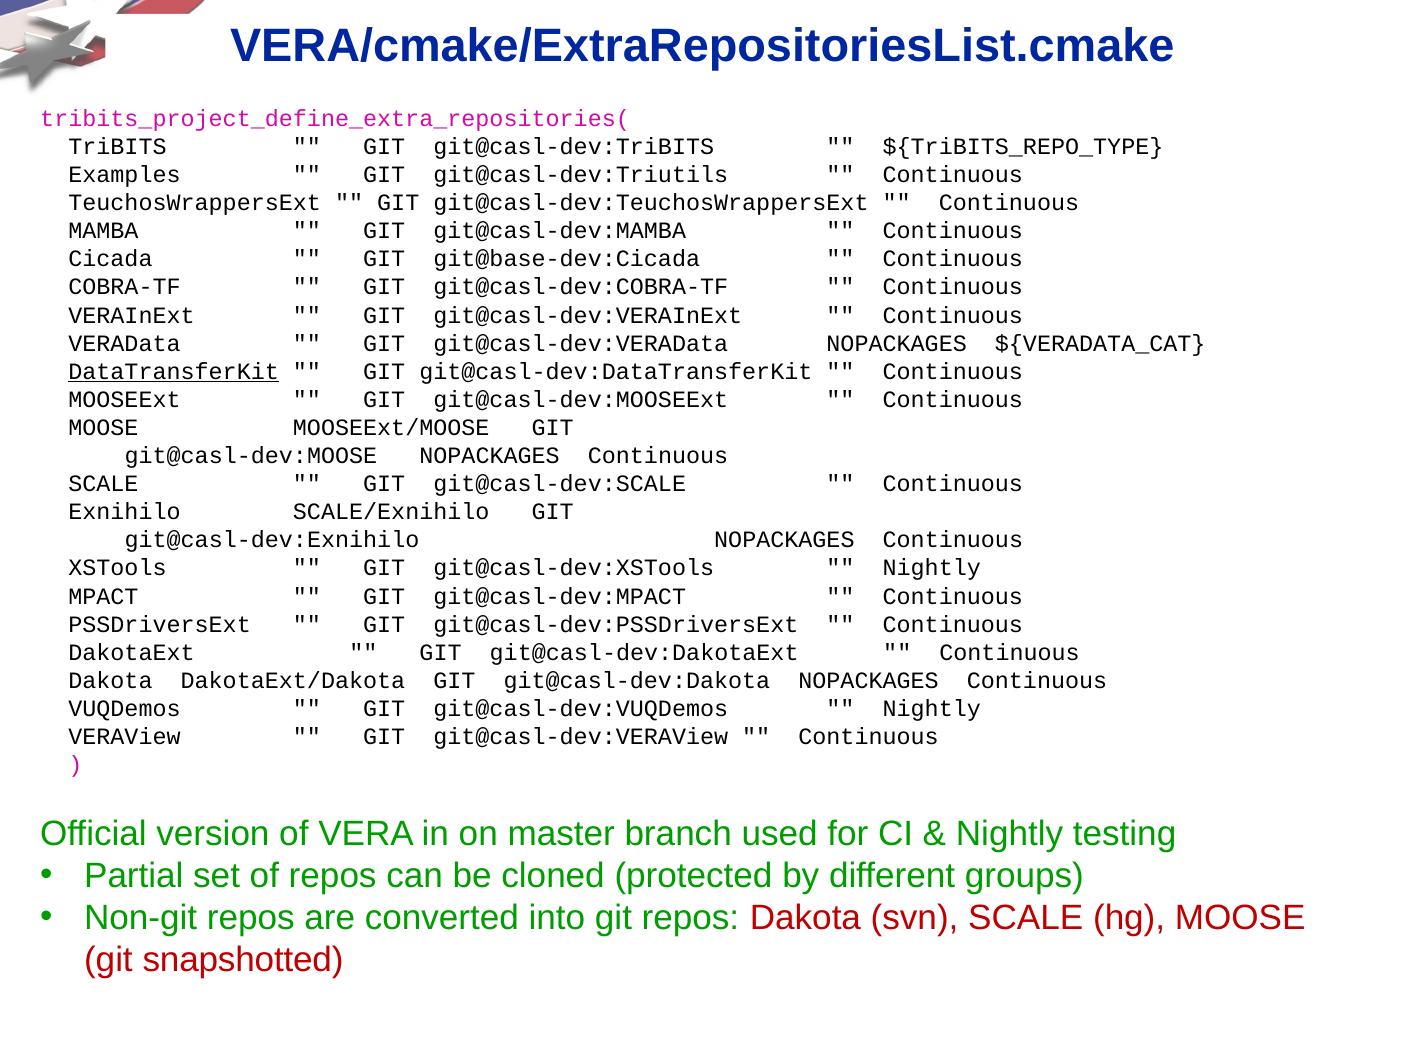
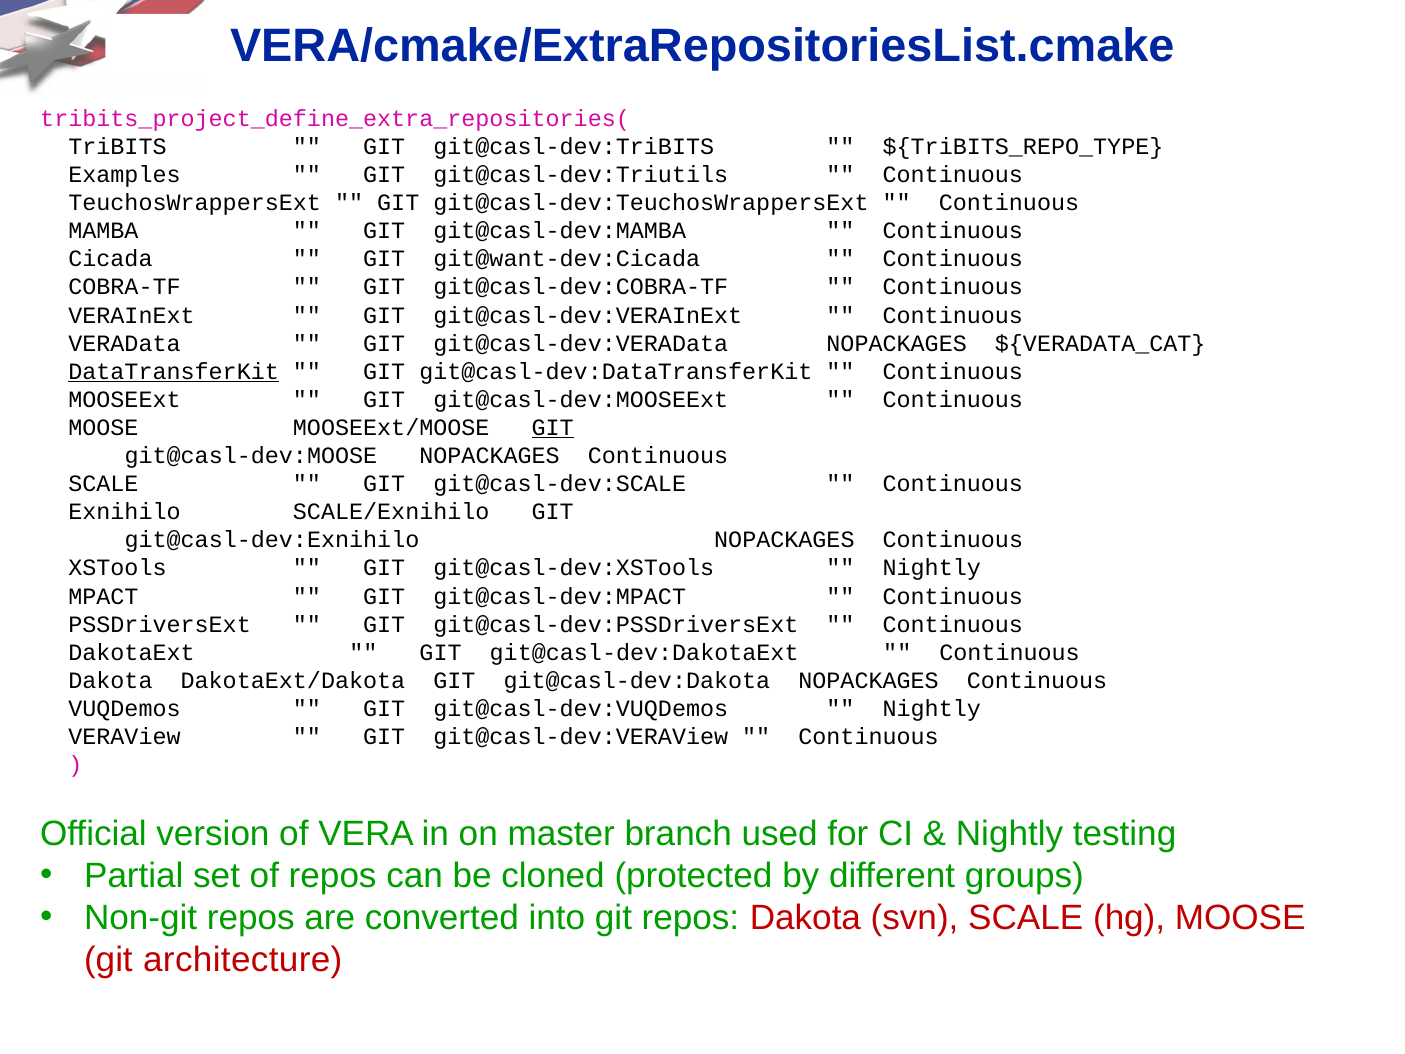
git@base-dev:Cicada: git@base-dev:Cicada -> git@want-dev:Cicada (567, 259)
GIT underline: none -> present (553, 428)
snapshotted: snapshotted -> architecture (243, 960)
